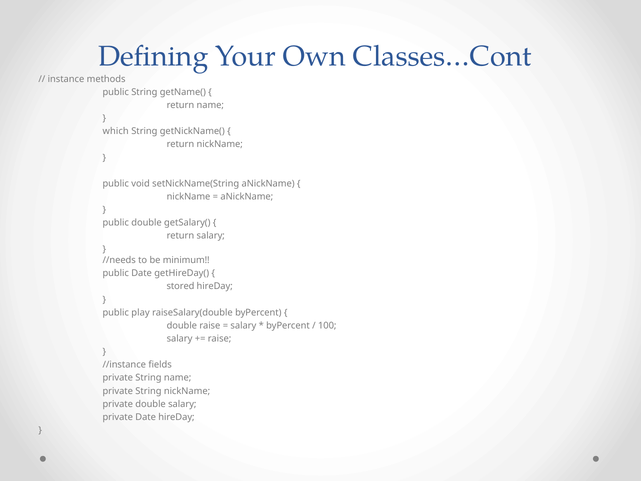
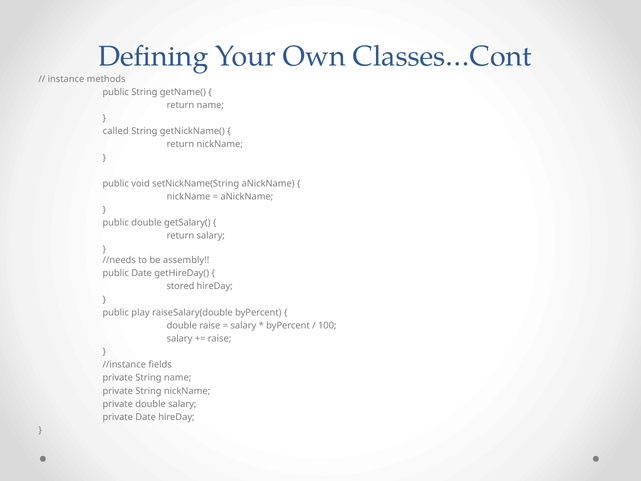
which: which -> called (116, 131)
minimum: minimum -> assembly (186, 260)
